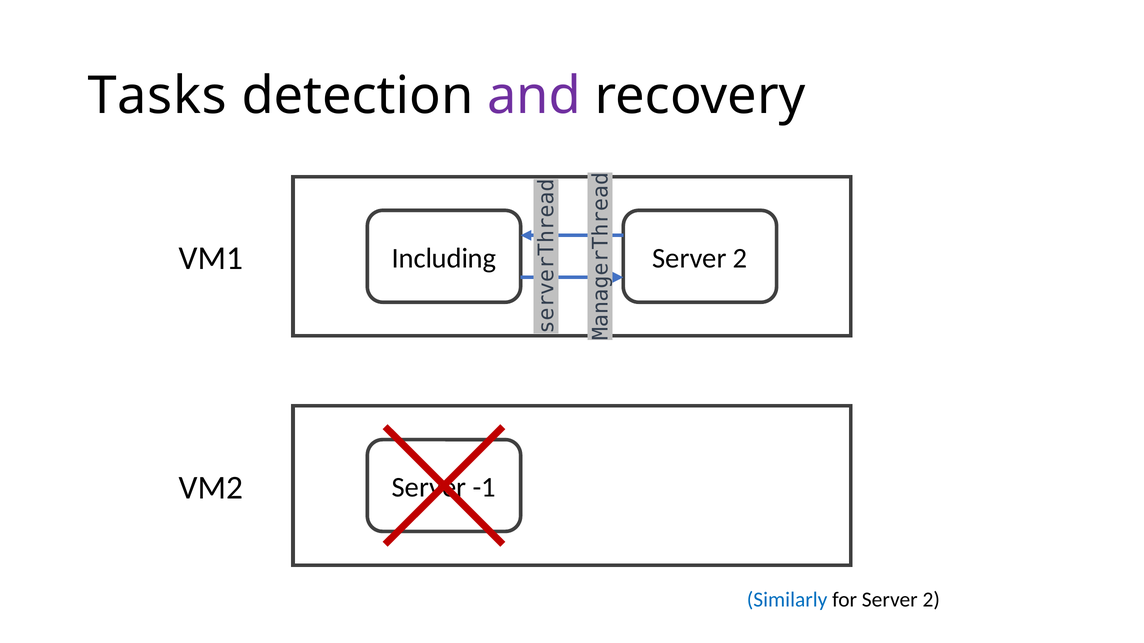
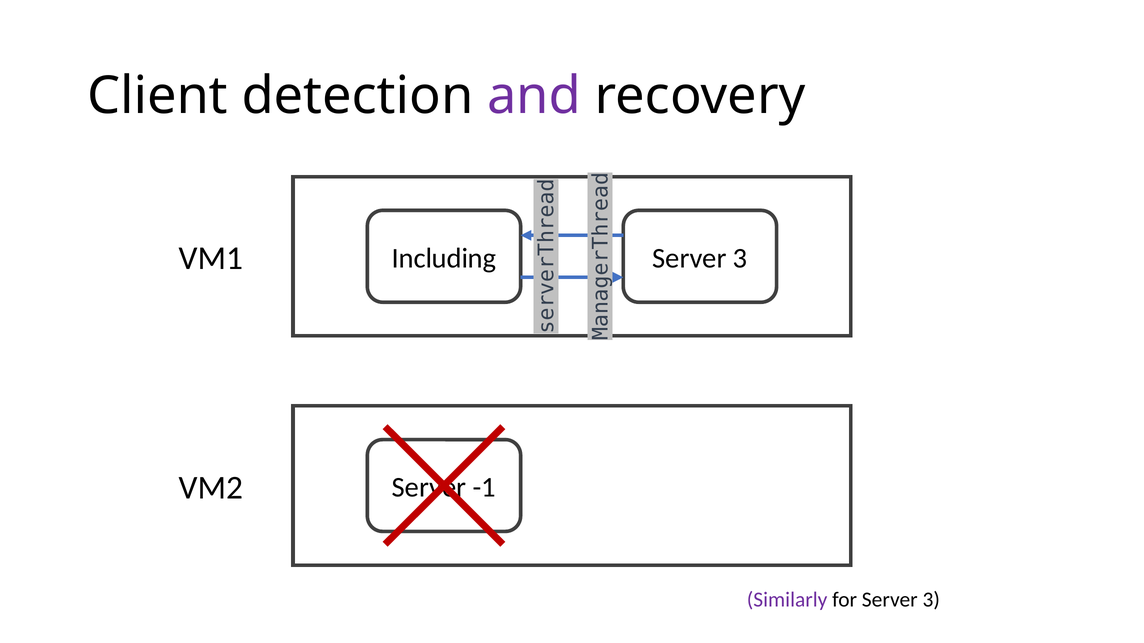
Tasks: Tasks -> Client (158, 96)
2: 2 -> 3 (740, 258)
Similarly colour: blue -> purple (787, 600)
for Server 2: 2 -> 3 (931, 600)
